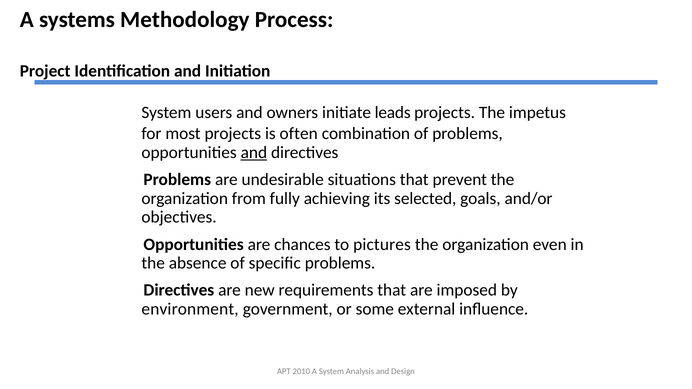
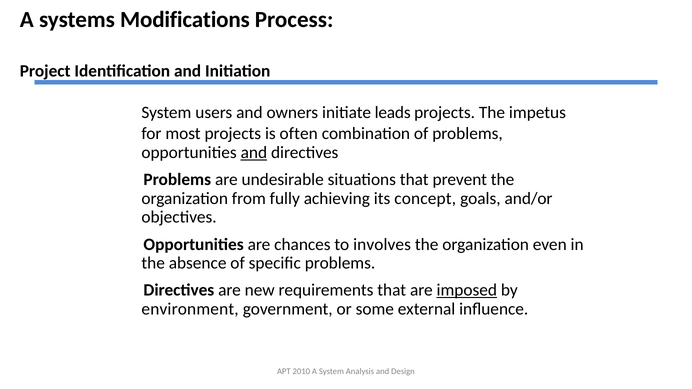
Methodology: Methodology -> Modifications (185, 20)
selected: selected -> concept (425, 198)
pictures: pictures -> involves (382, 244)
imposed underline: none -> present (467, 290)
